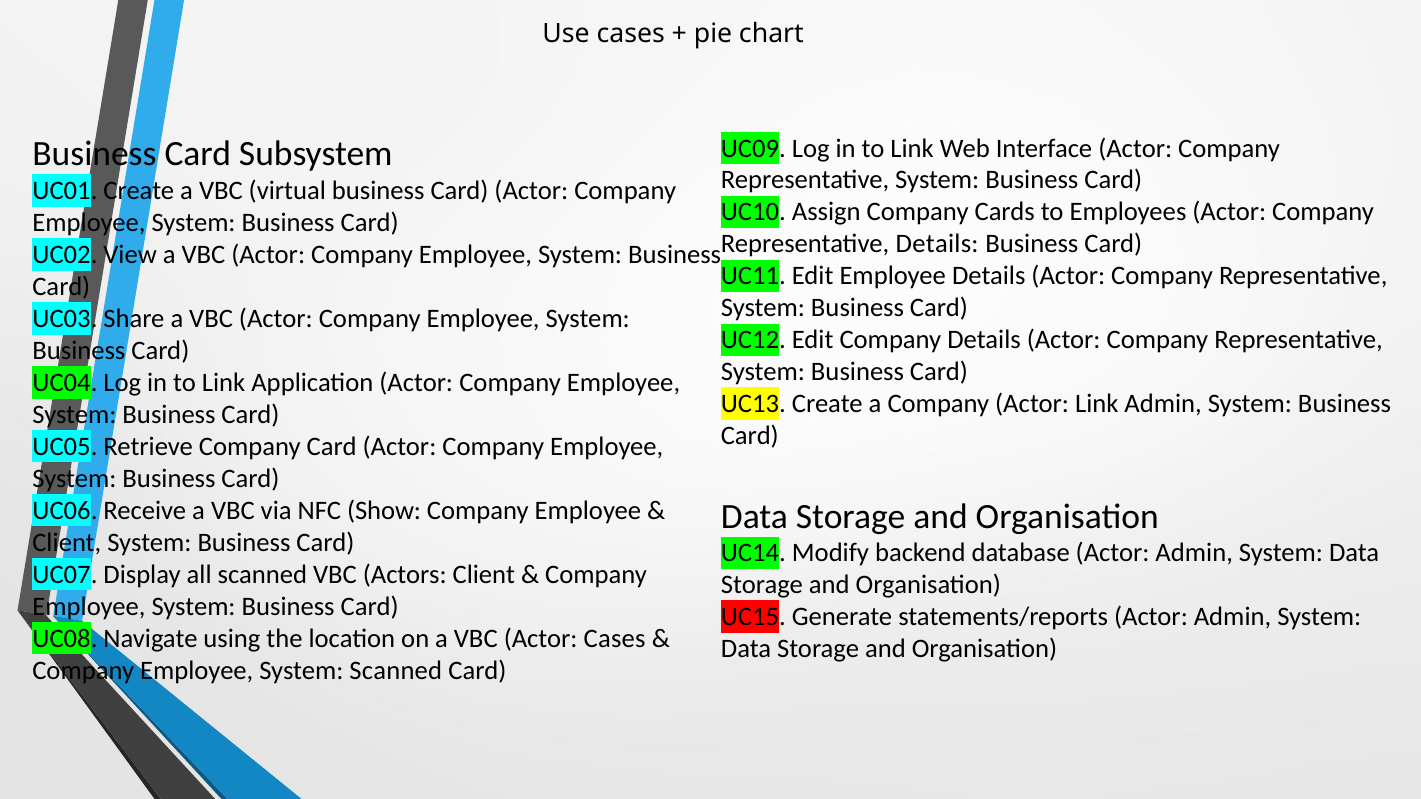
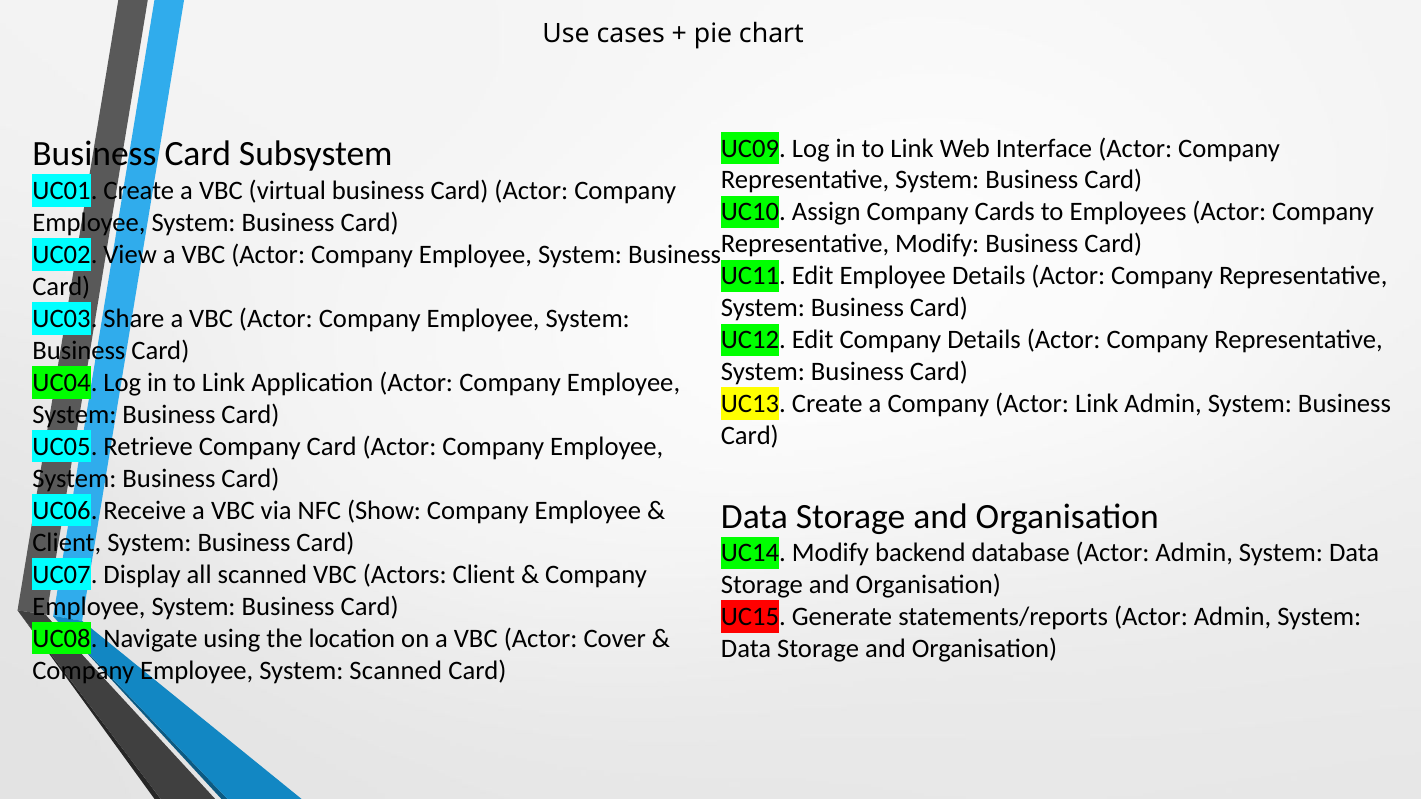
Representative Details: Details -> Modify (937, 244)
Actor Cases: Cases -> Cover (615, 639)
